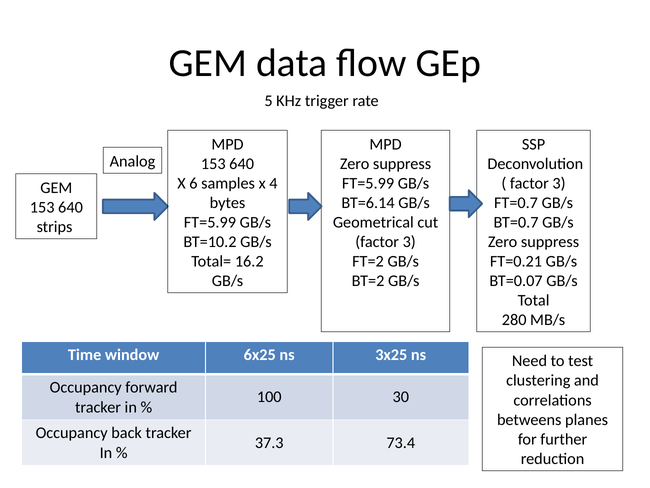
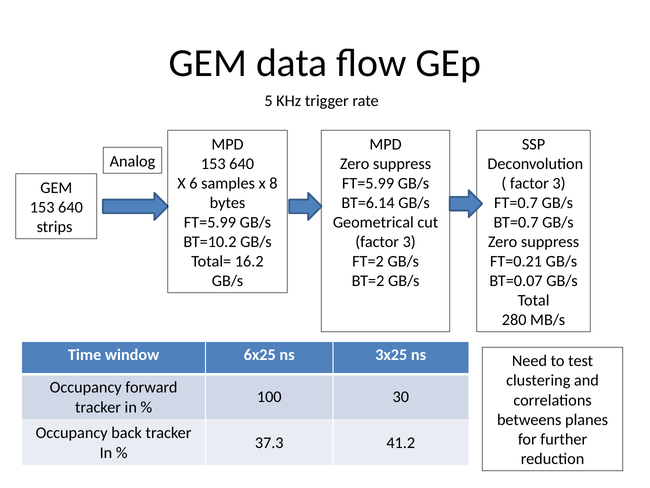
4: 4 -> 8 (273, 183)
73.4: 73.4 -> 41.2 (401, 442)
